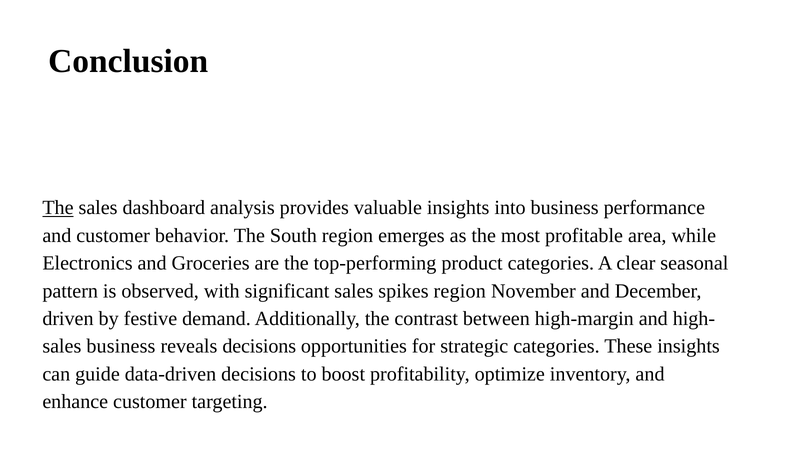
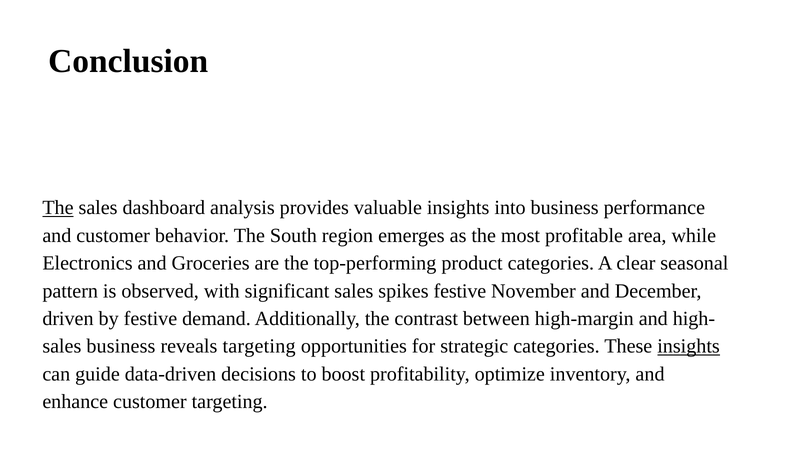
spikes region: region -> festive (460, 291)
reveals decisions: decisions -> targeting (259, 347)
insights underline: none -> present (689, 347)
